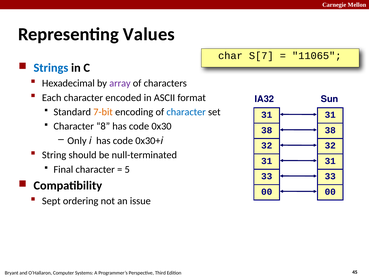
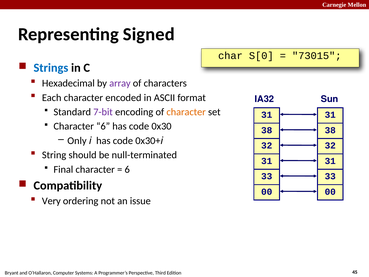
Values: Values -> Signed (149, 34)
S[7: S[7 -> S[0 (261, 56)
11065: 11065 -> 73015 (317, 56)
7-bit colour: orange -> purple (103, 112)
character colour: blue -> orange (186, 112)
Character 8: 8 -> 6 (103, 126)
5: 5 -> 6 (127, 169)
Sept: Sept -> Very (51, 201)
